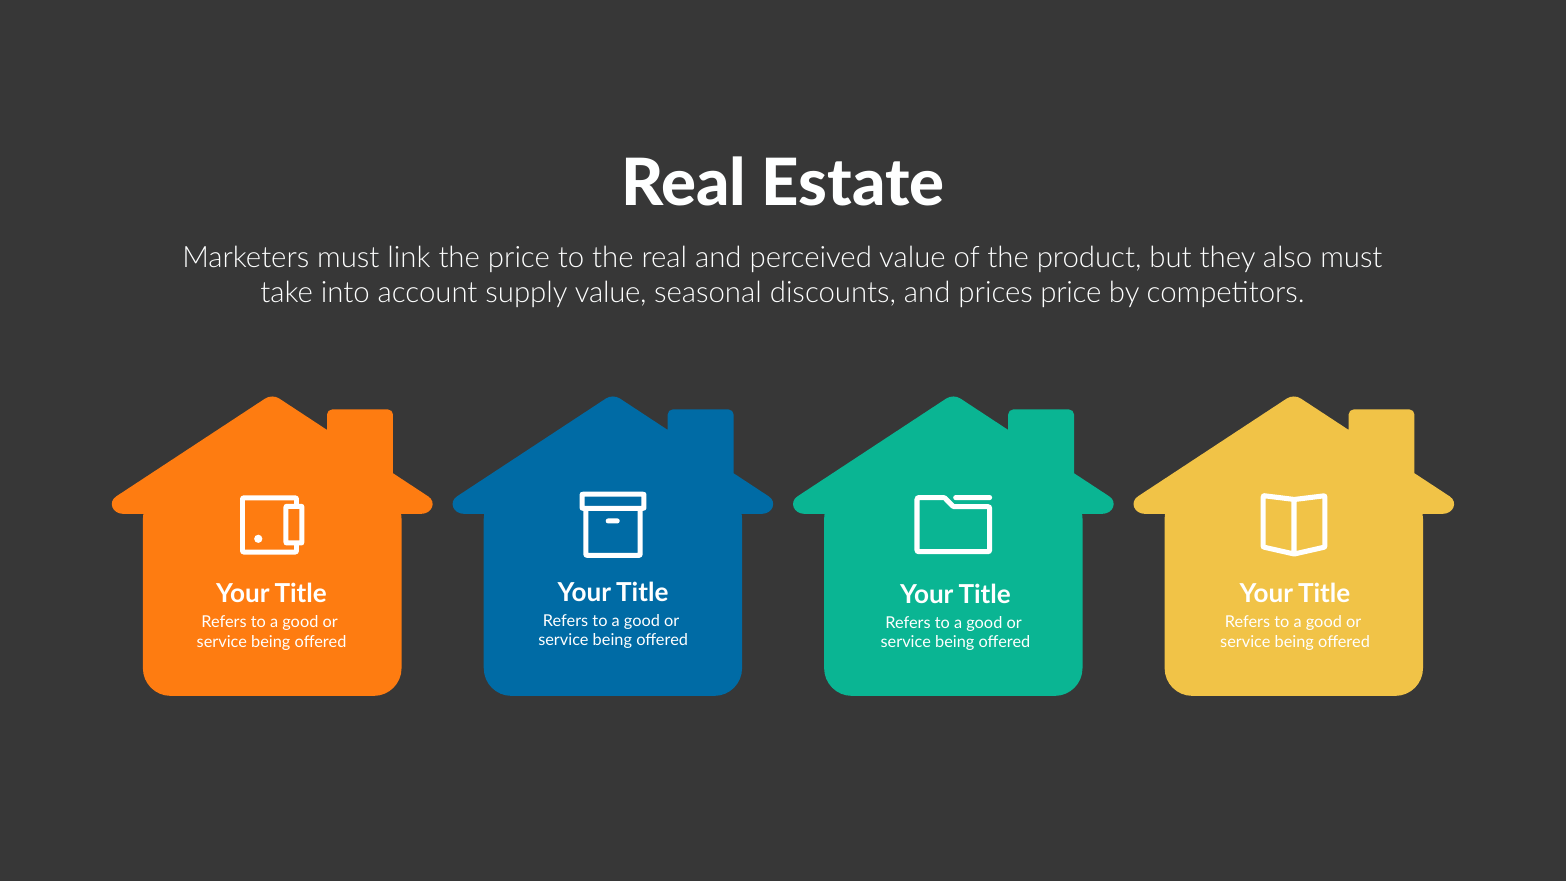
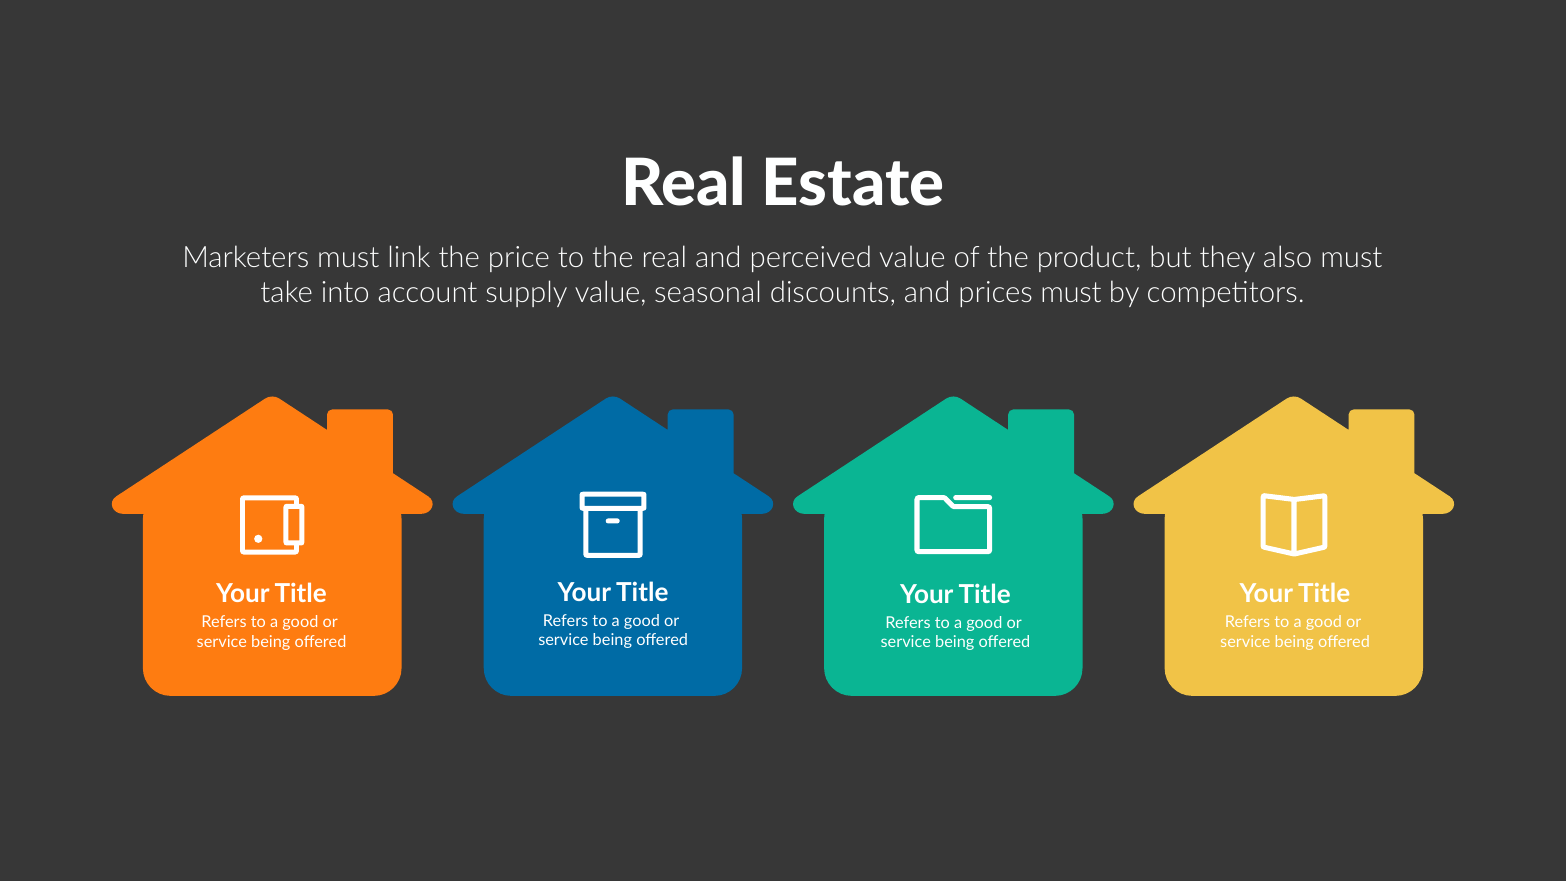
prices price: price -> must (1071, 293)
